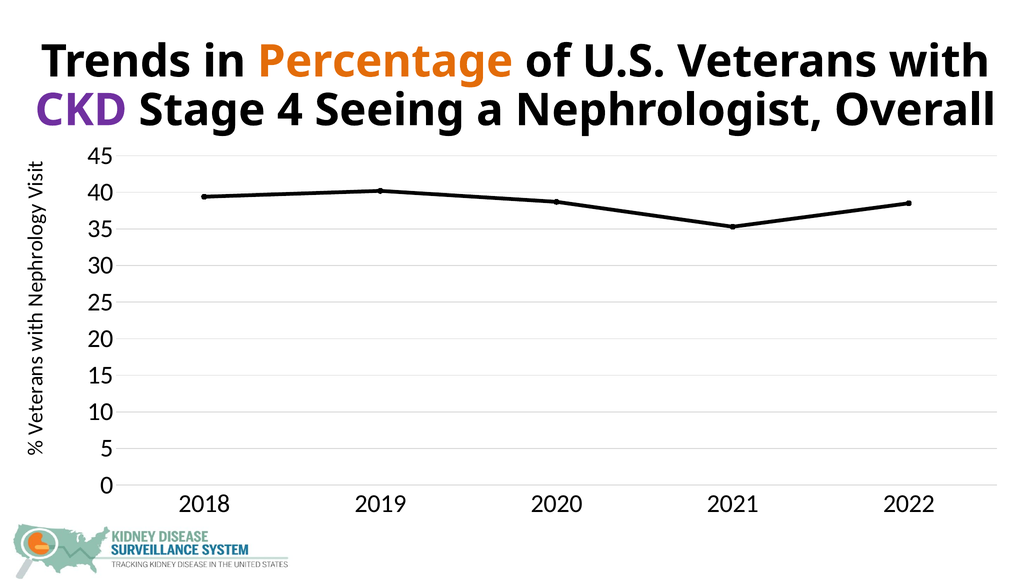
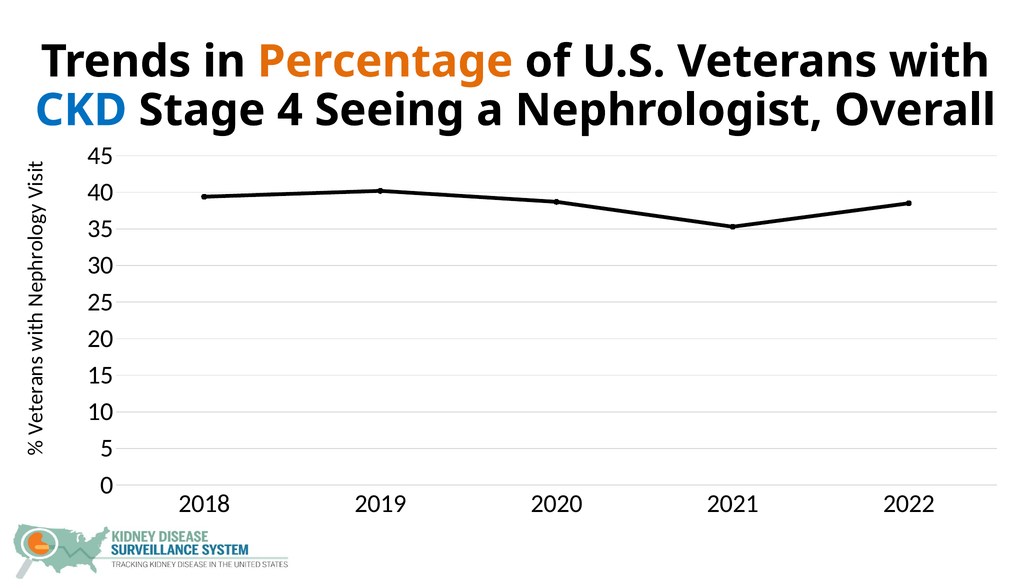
CKD colour: purple -> blue (81, 110)
